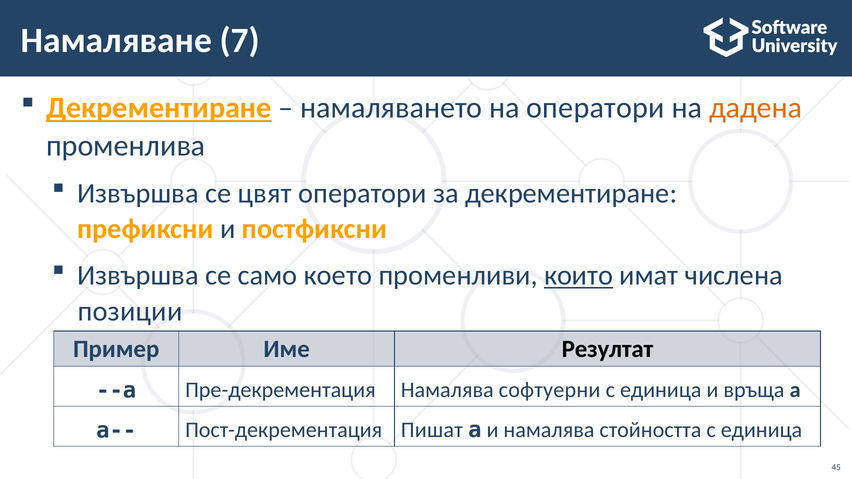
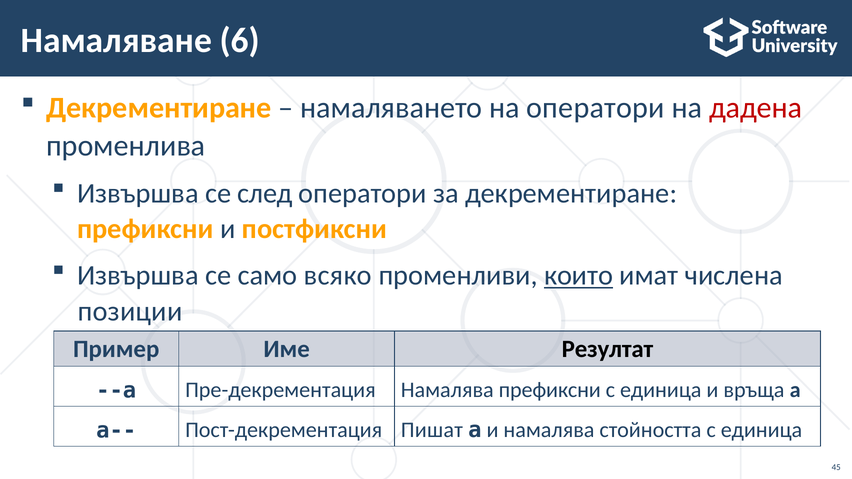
7: 7 -> 6 (240, 40)
Декрементиране underline: present -> none (159, 108)
дадена colour: orange -> red (756, 108)
цвят: цвят -> след (265, 193)
което: което -> всяко (338, 276)
Намалява софтуерни: софтуерни -> префиксни (550, 390)
